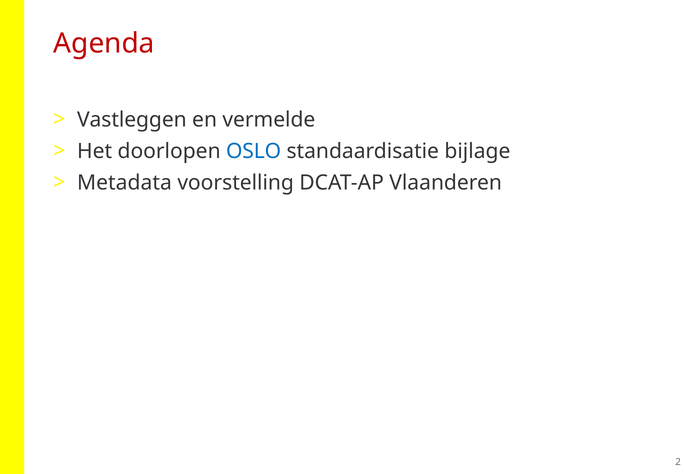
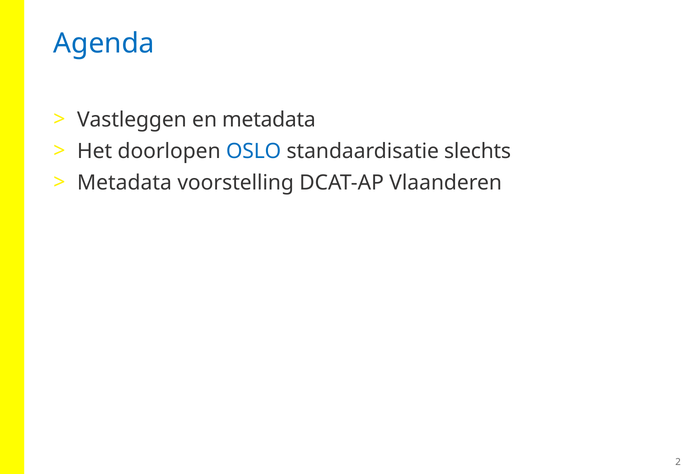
Agenda colour: red -> blue (104, 43)
en vermelde: vermelde -> metadata (269, 120)
bijlage: bijlage -> slechts (478, 151)
